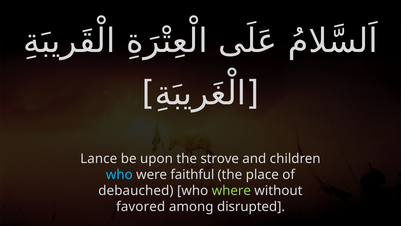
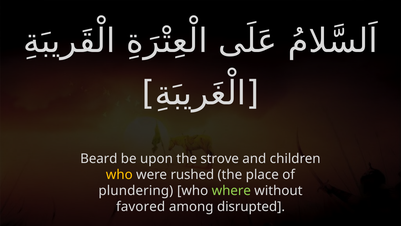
Lance: Lance -> Beard (99, 158)
who colour: light blue -> yellow (119, 174)
faithful: faithful -> rushed (192, 174)
debauched: debauched -> plundering (136, 190)
